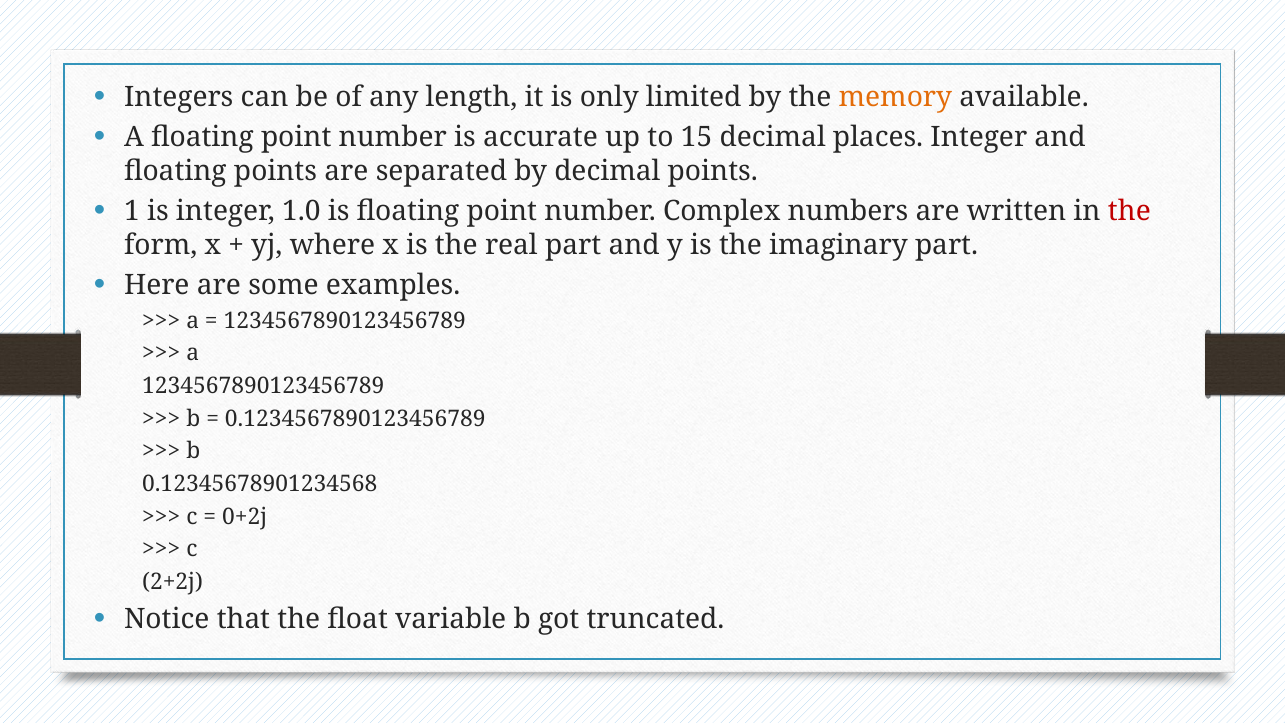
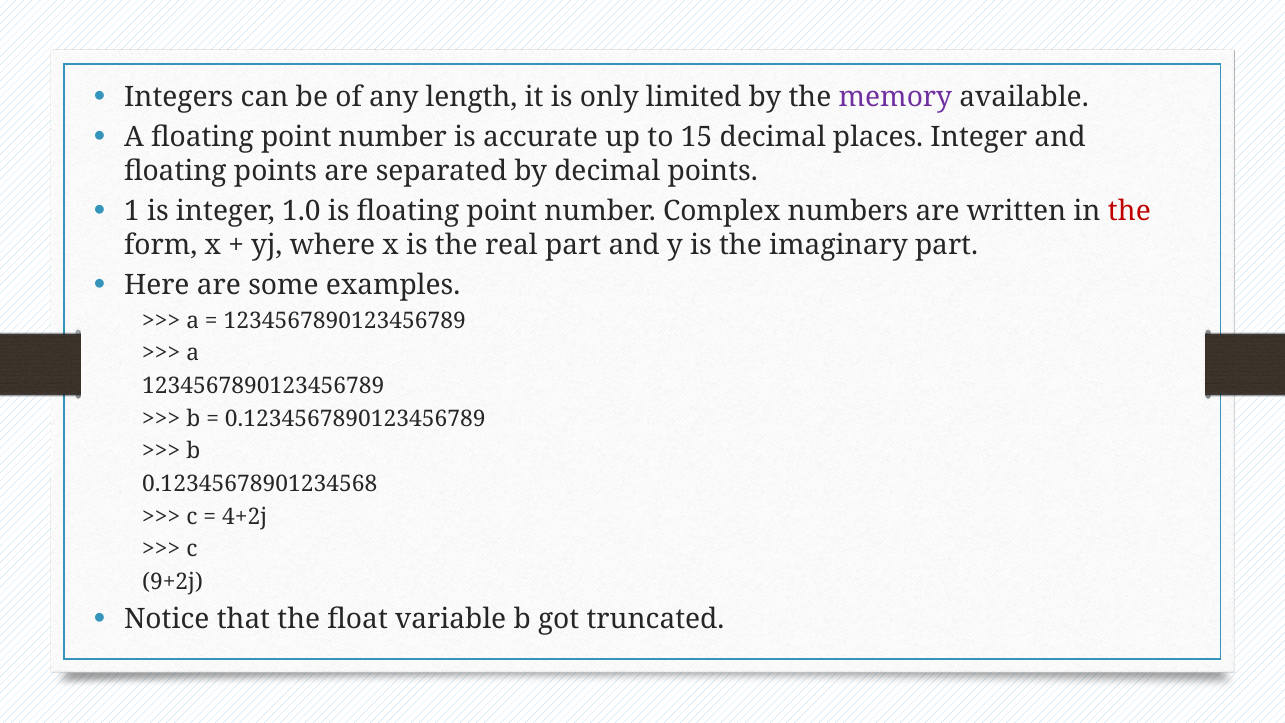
memory colour: orange -> purple (895, 97)
0+2j: 0+2j -> 4+2j (245, 517)
2+2j: 2+2j -> 9+2j (173, 582)
